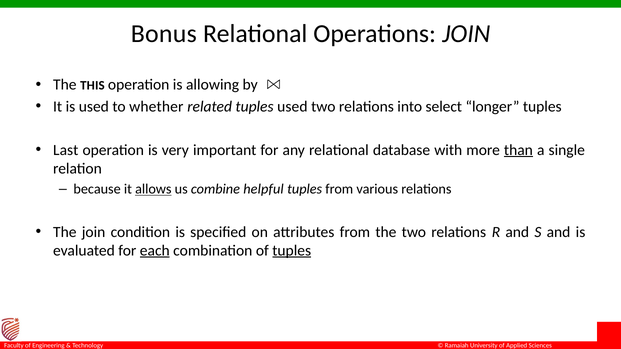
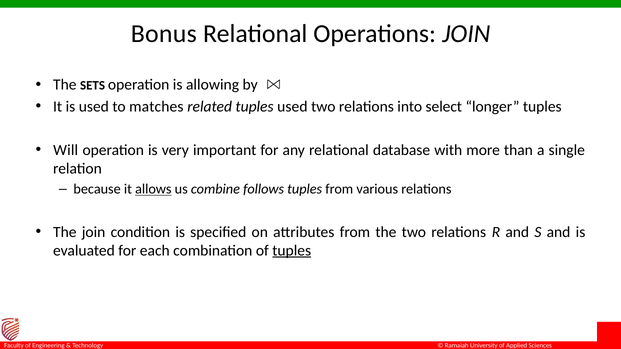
THIS: THIS -> SETS (93, 86)
whether: whether -> matches (156, 107)
Last: Last -> Will (66, 150)
than underline: present -> none (518, 150)
helpful: helpful -> follows (264, 189)
each underline: present -> none (155, 251)
